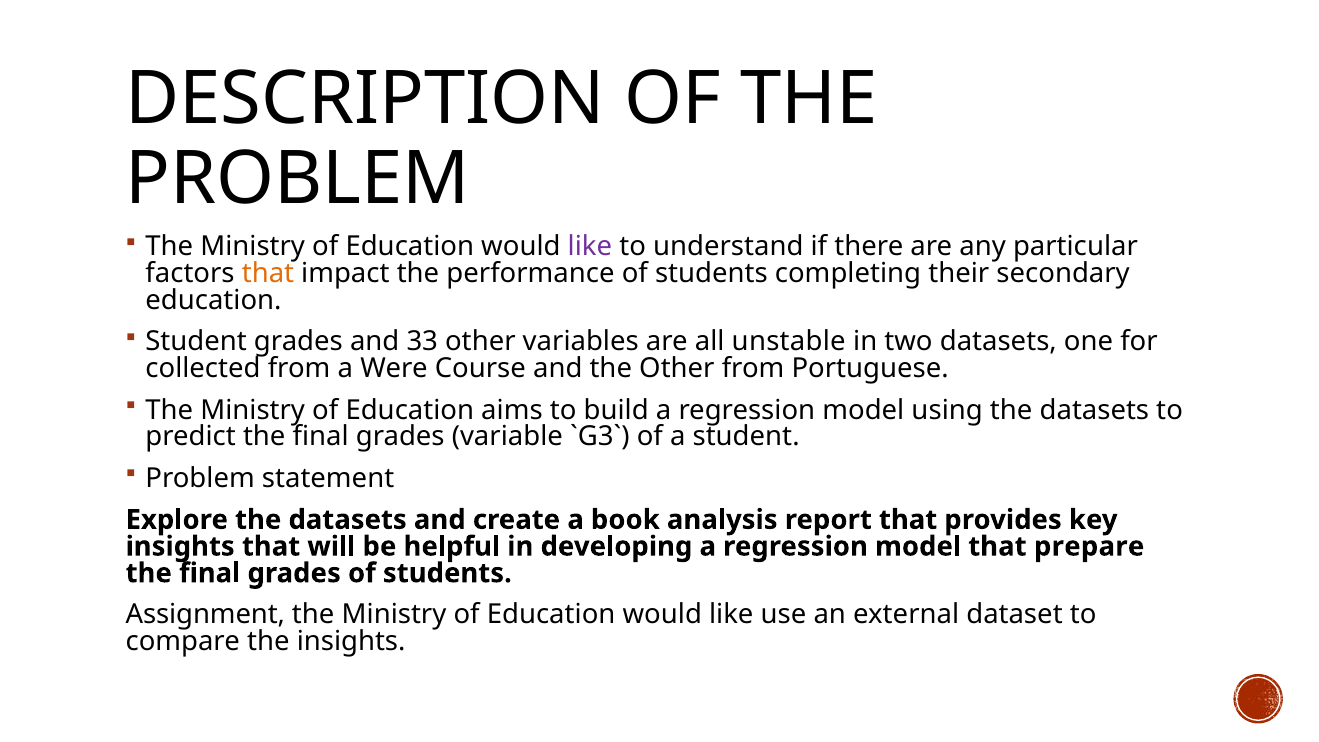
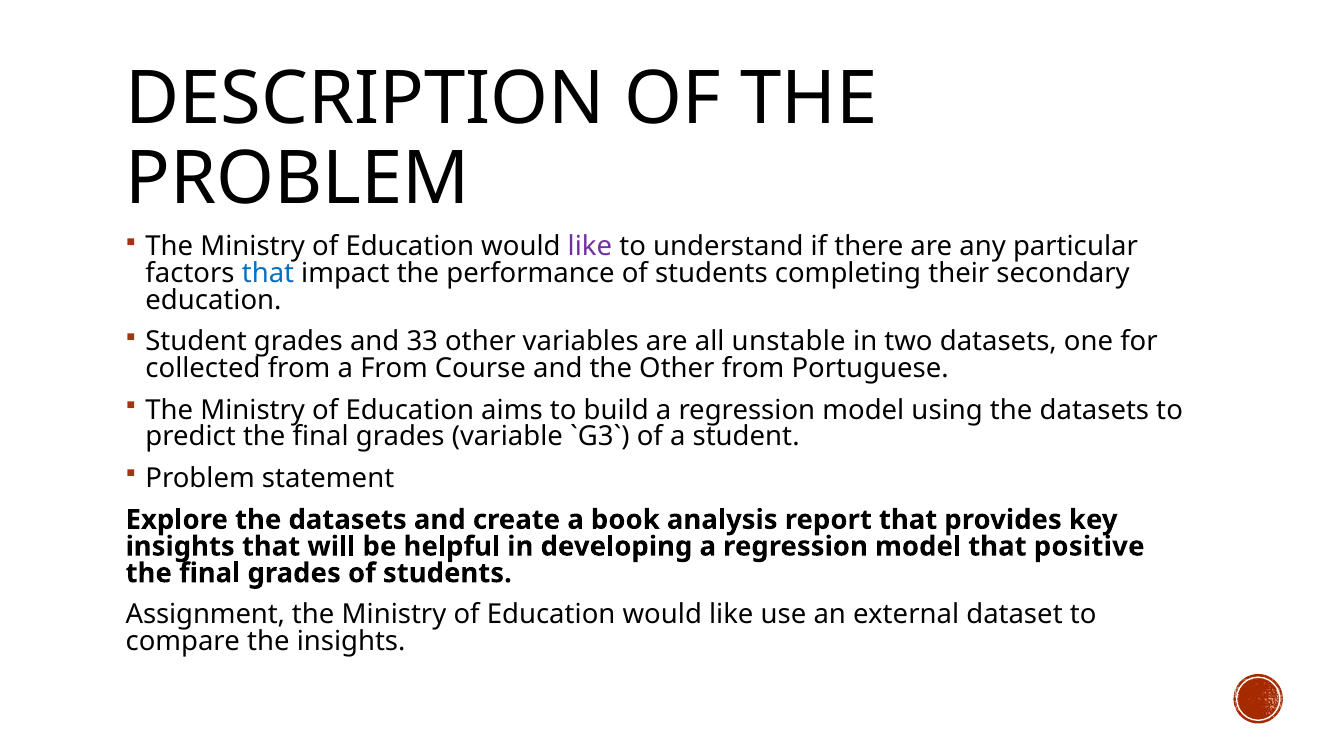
that colour: orange -> blue (268, 273)
a Were: Were -> From (394, 368)
prepare: prepare -> positive (1089, 546)
